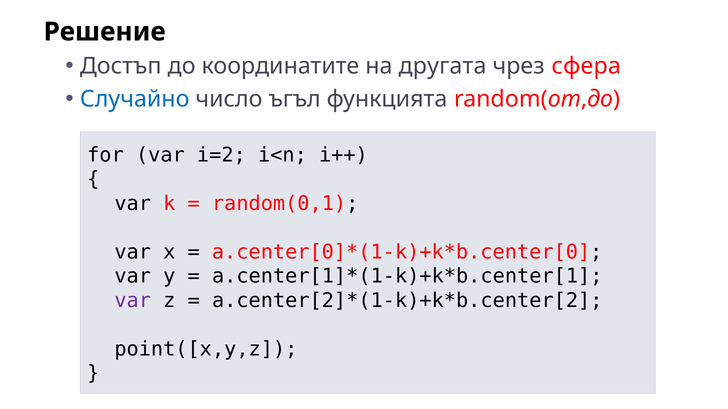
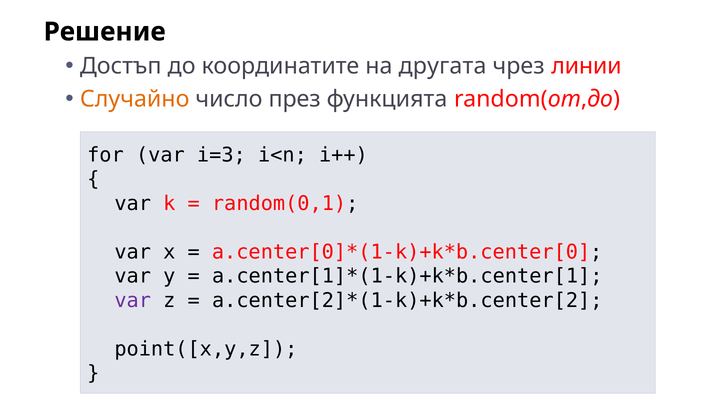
сфера: сфера -> линии (586, 66)
Случайно colour: blue -> orange (135, 99)
ъгъл: ъгъл -> през (295, 99)
i=2: i=2 -> i=3 (221, 155)
